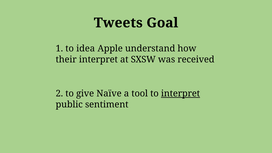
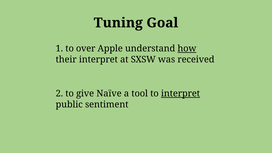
Tweets: Tweets -> Tuning (118, 23)
idea: idea -> over (86, 49)
how underline: none -> present (187, 49)
